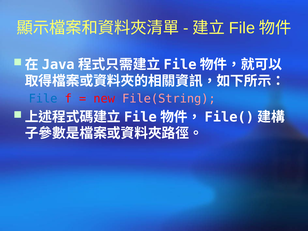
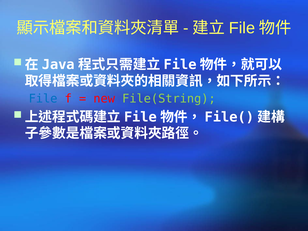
File(String colour: pink -> light green (169, 99)
